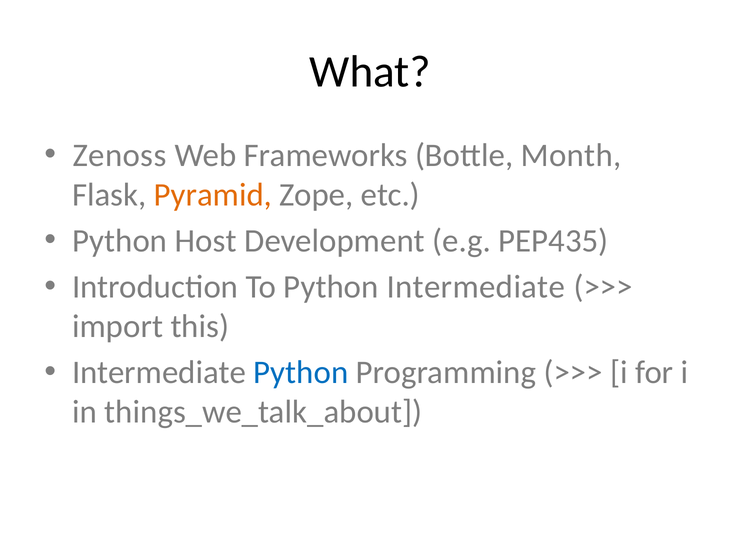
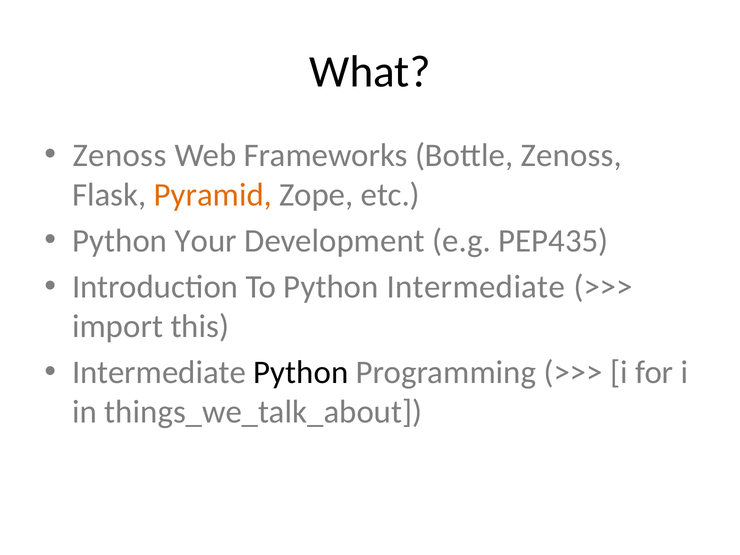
Bottle Month: Month -> Zenoss (571, 155)
Host: Host -> Your (206, 241)
Python colour: blue -> black (301, 373)
